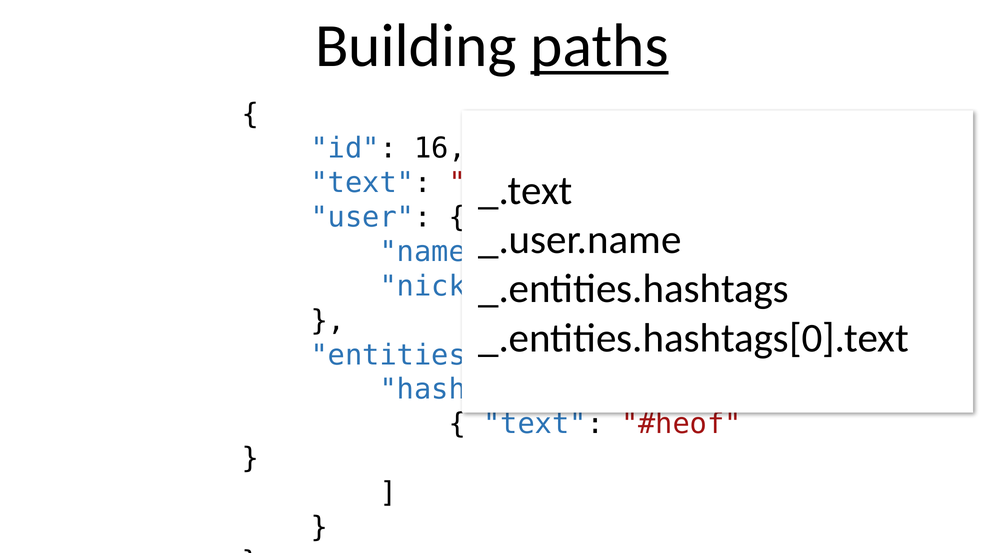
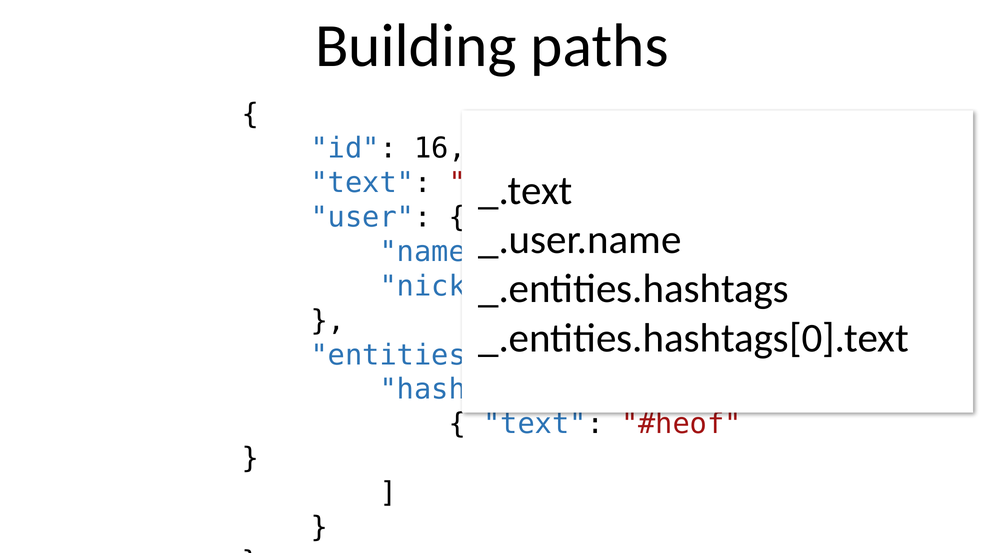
paths underline: present -> none (599, 46)
